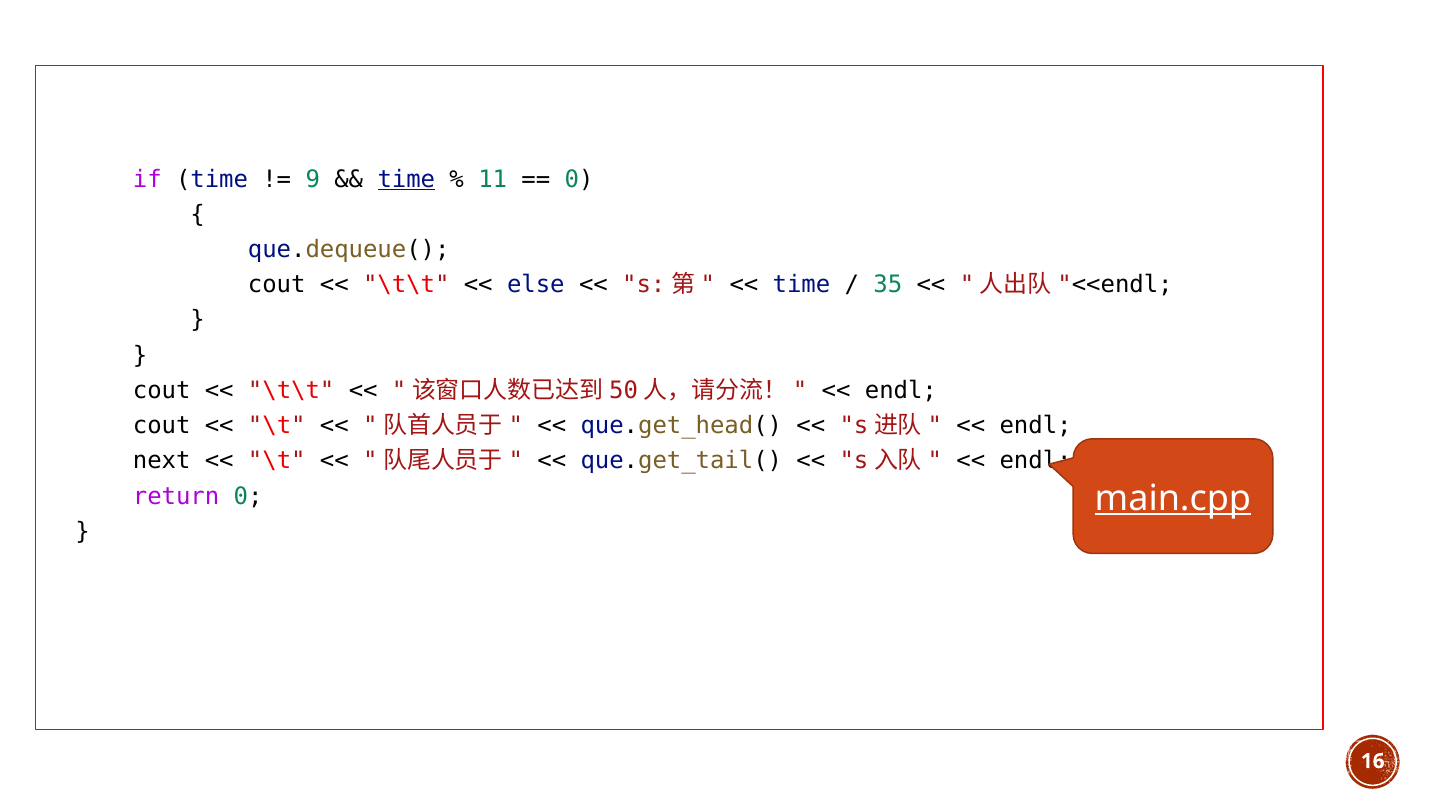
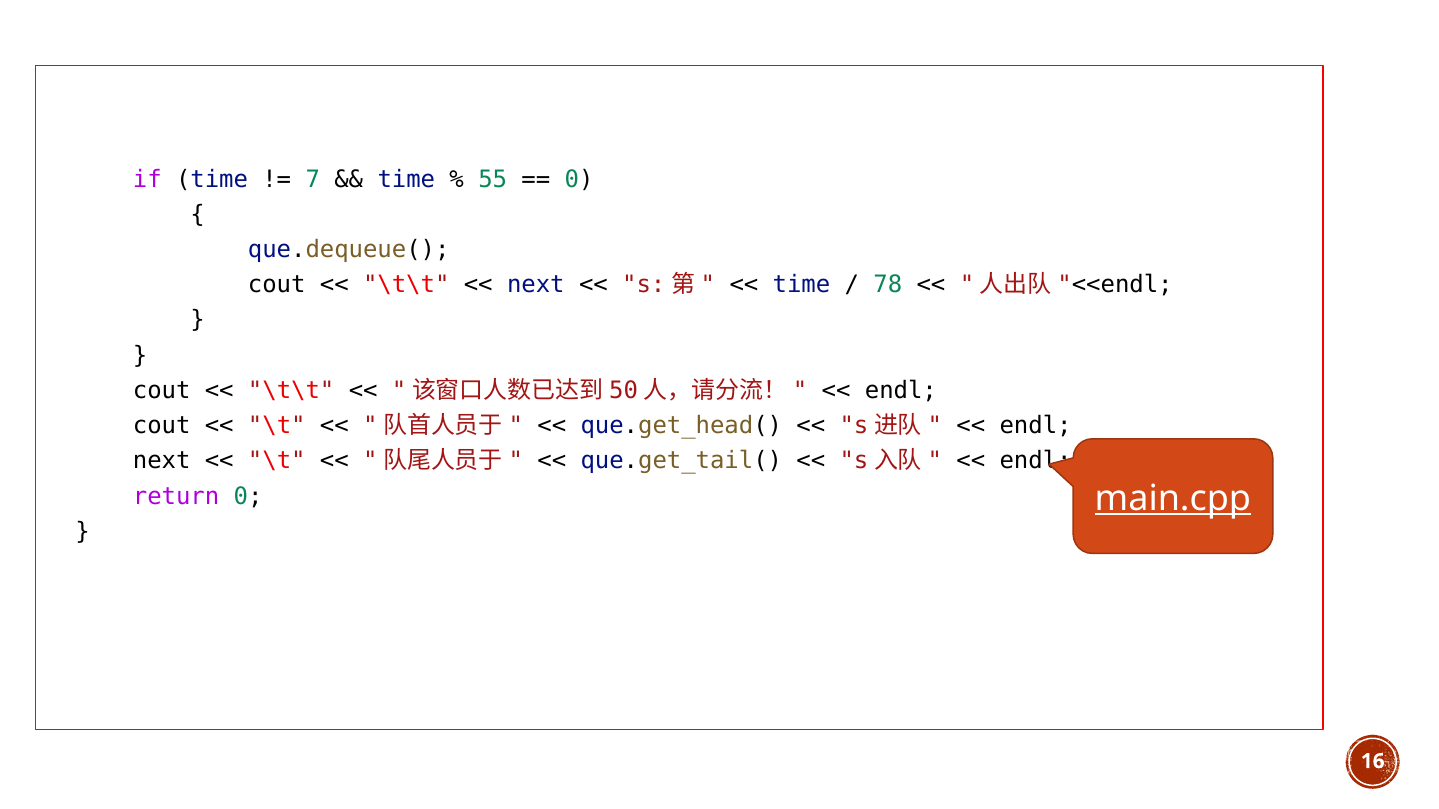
9: 9 -> 7 (313, 179)
time underline: present -> none (406, 179)
11: 11 -> 55 (493, 179)
else: else -> next (536, 285)
35: 35 -> 78 (888, 285)
